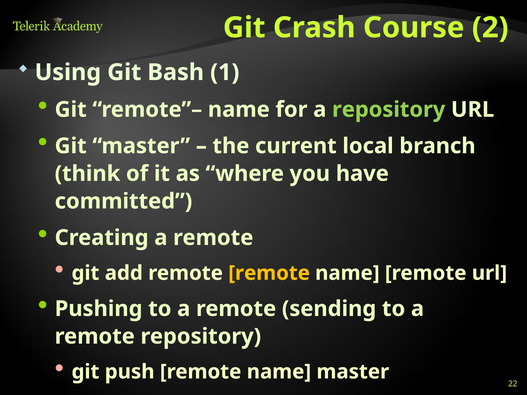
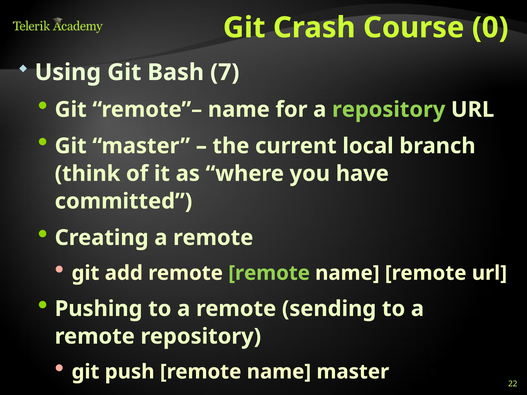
2: 2 -> 0 (490, 28)
1: 1 -> 7 (225, 72)
remote colour: yellow -> light green (269, 273)
